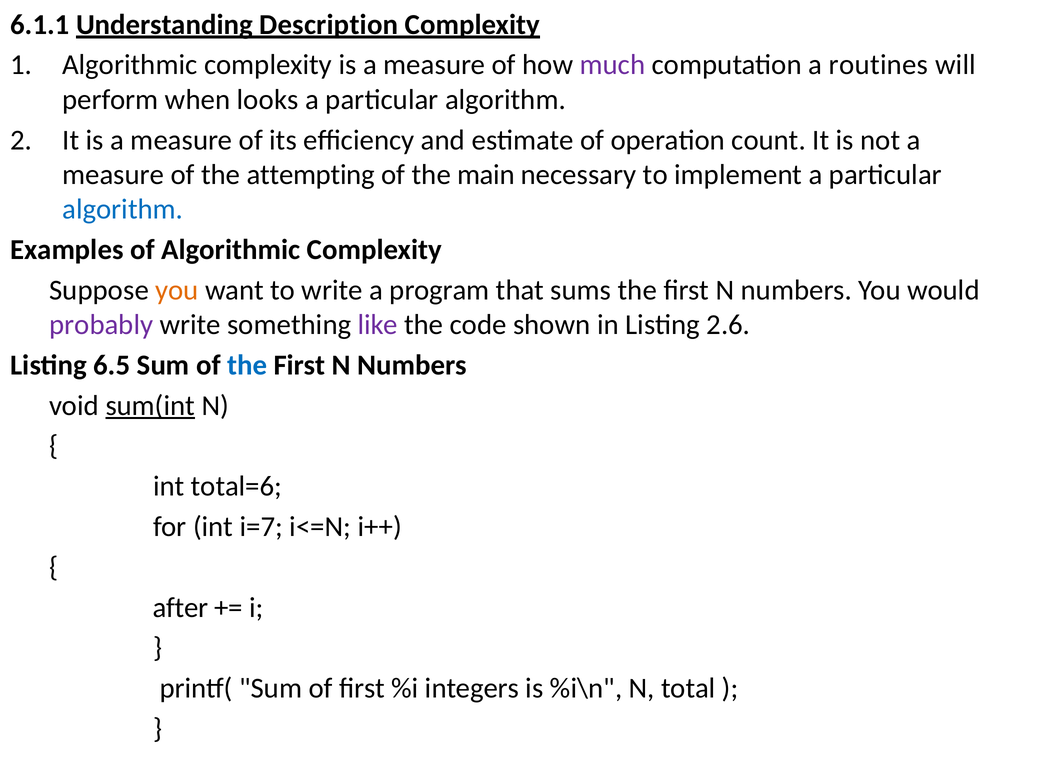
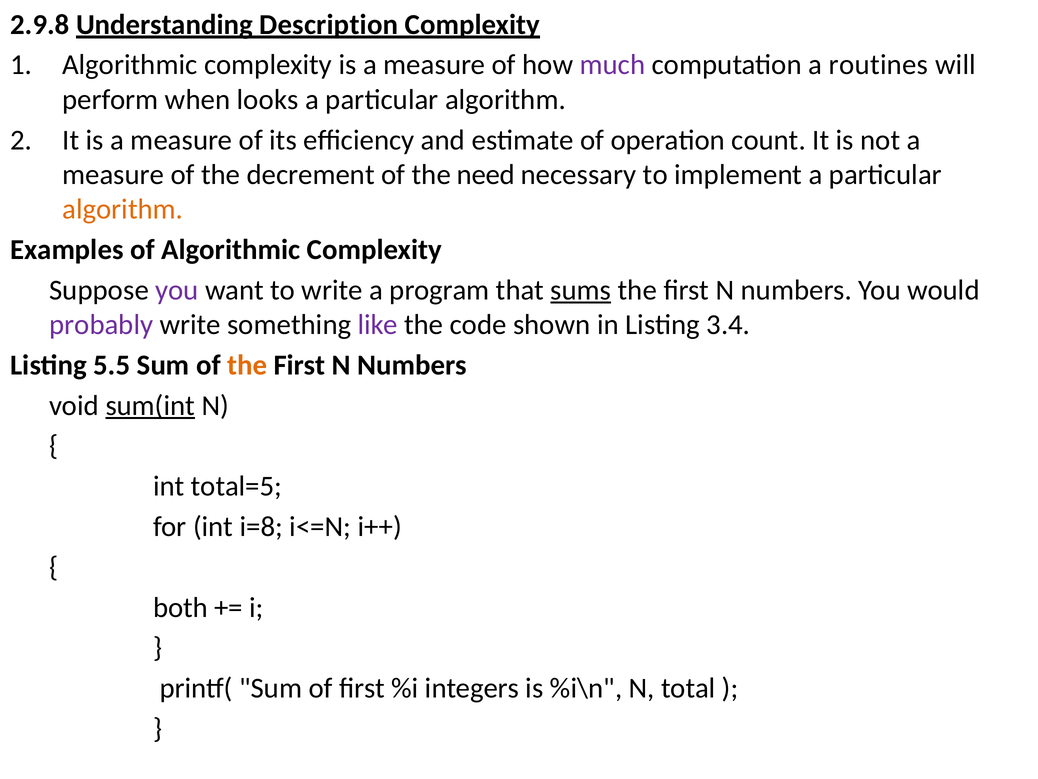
6.1.1: 6.1.1 -> 2.9.8 (40, 25)
attempting: attempting -> decrement (311, 174)
main: main -> need (486, 174)
algorithm colour: blue -> orange (123, 209)
you colour: orange -> purple (177, 290)
sums underline: none -> present (581, 290)
2.6: 2.6 -> 3.4 (728, 324)
6.5: 6.5 -> 5.5 (112, 365)
the colour: blue -> orange (247, 365)
total=6: total=6 -> total=5 (236, 486)
i=7: i=7 -> i=8 (261, 526)
after: after -> both (180, 607)
